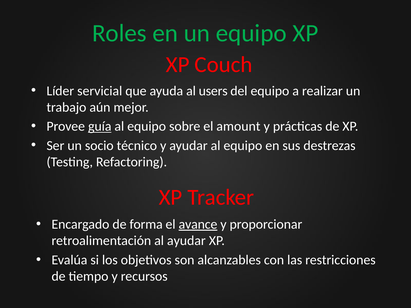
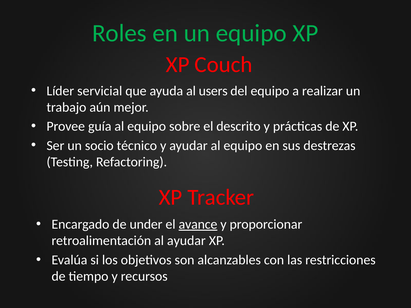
guía underline: present -> none (100, 127)
amount: amount -> descrito (239, 127)
forma: forma -> under (146, 225)
